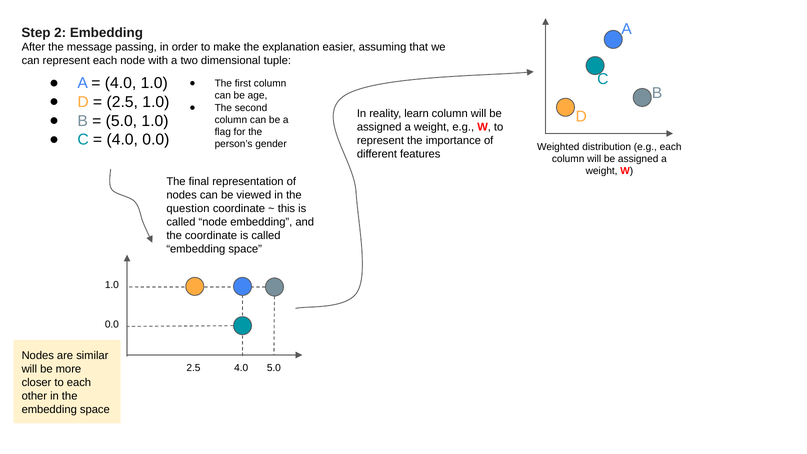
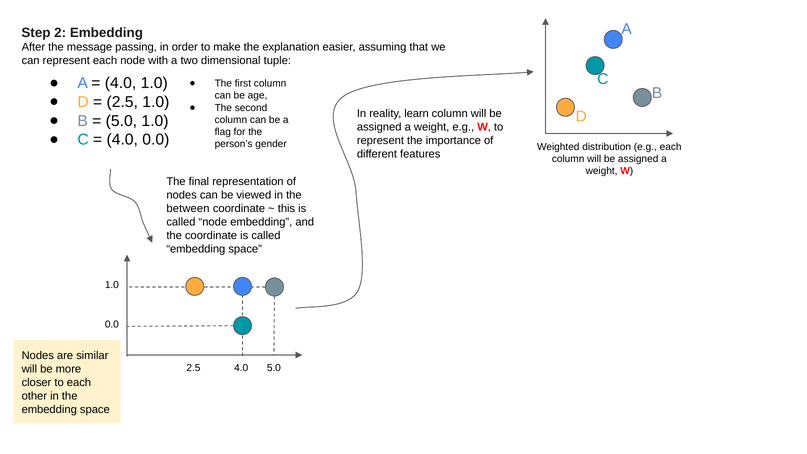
question: question -> between (188, 209)
